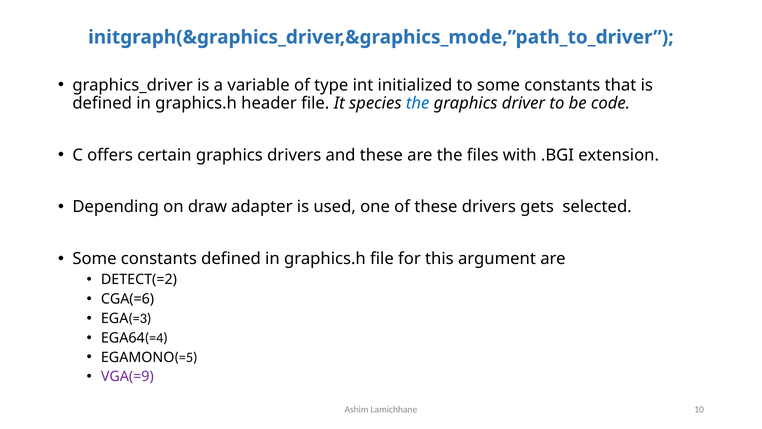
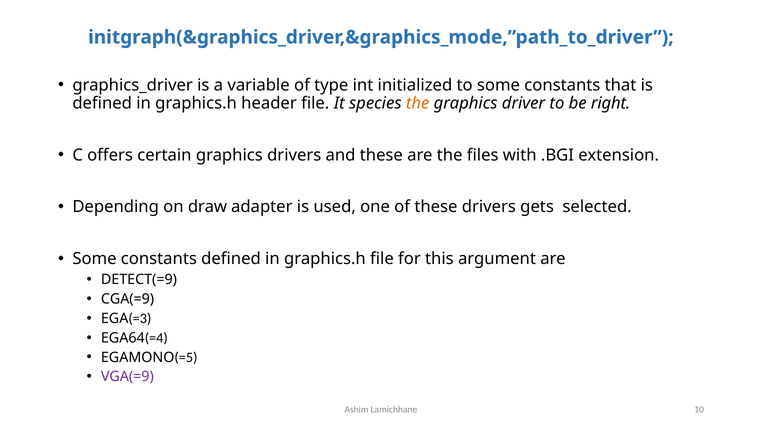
the colour: blue -> orange (418, 103)
code: code -> right (611, 103)
DETECT(=2: DETECT(=2 -> DETECT(=9 (139, 279)
CGA(=6: CGA(=6 -> CGA(=9 (128, 299)
